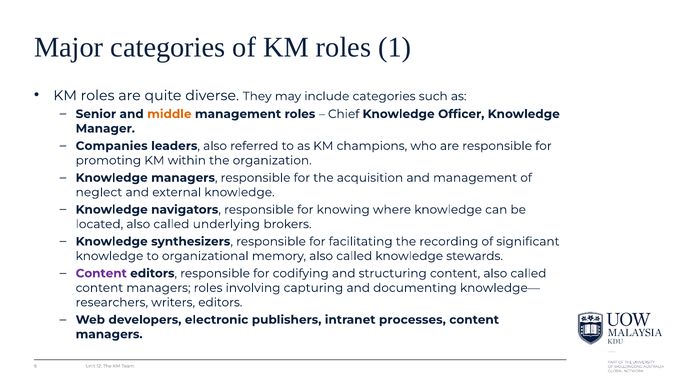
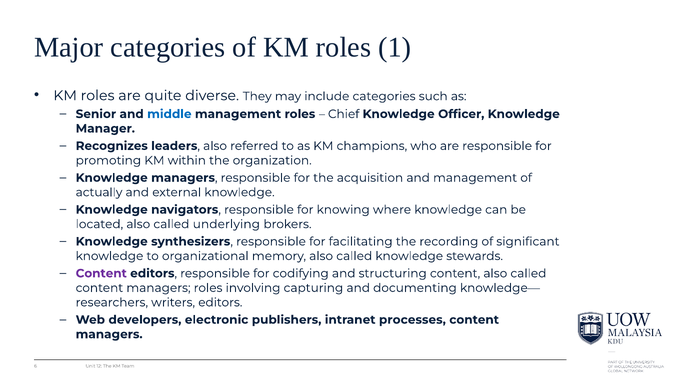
middle colour: orange -> blue (169, 114)
Companies: Companies -> Recognizes (112, 146)
neglect: neglect -> actually (99, 192)
